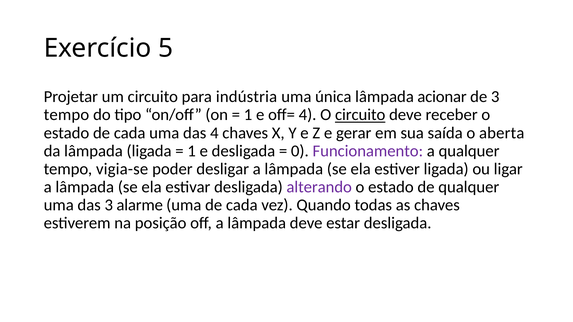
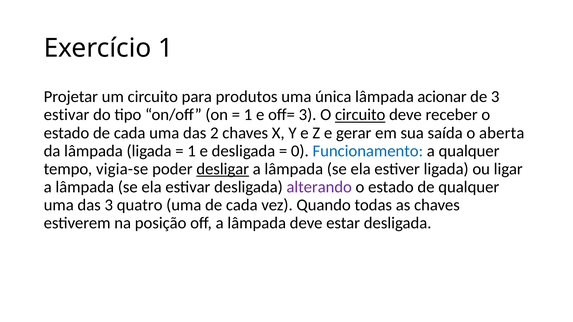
Exercício 5: 5 -> 1 (166, 48)
indústria: indústria -> produtos (247, 97)
tempo: tempo -> estivar (67, 115)
off= 4: 4 -> 3 (308, 115)
das 4: 4 -> 2 (214, 133)
Funcionamento colour: purple -> blue (368, 151)
desligar underline: none -> present (223, 169)
alarme: alarme -> quatro (140, 205)
